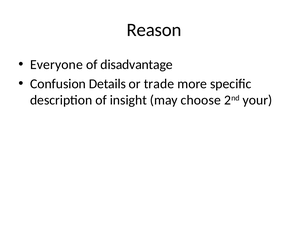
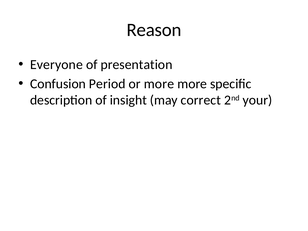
disadvantage: disadvantage -> presentation (136, 65)
Details: Details -> Period (107, 84)
or trade: trade -> more (159, 84)
choose: choose -> correct (201, 100)
